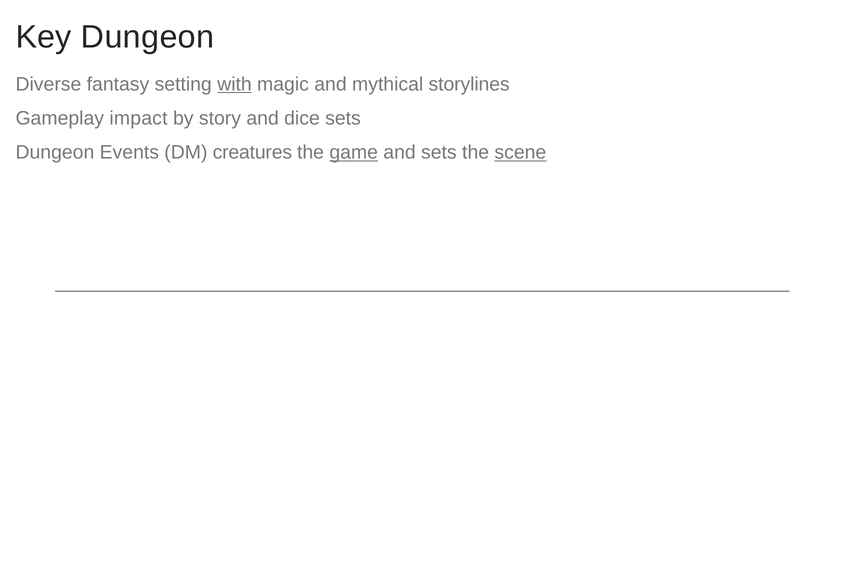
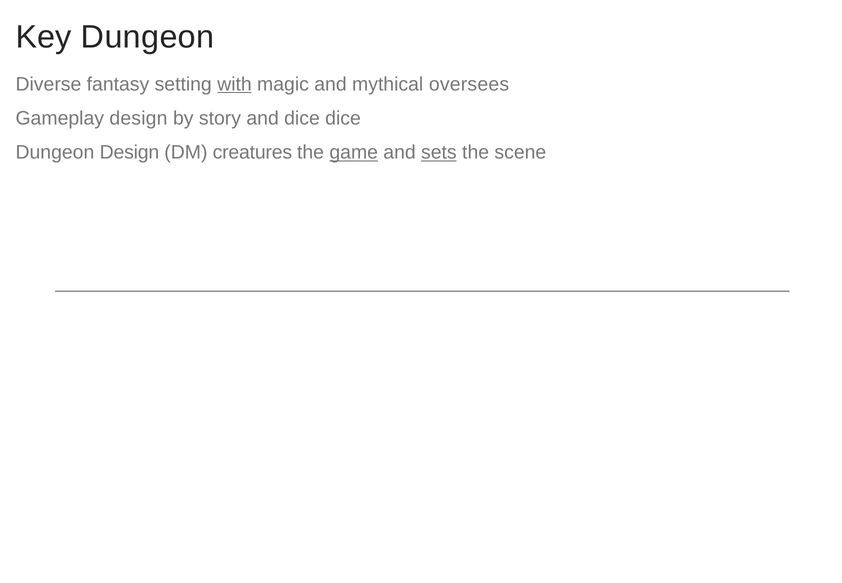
storylines: storylines -> oversees (469, 84)
Gameplay impact: impact -> design (138, 118)
dice sets: sets -> dice (343, 118)
Dungeon Events: Events -> Design (129, 152)
sets underline: none -> present (439, 152)
scene underline: present -> none (520, 152)
